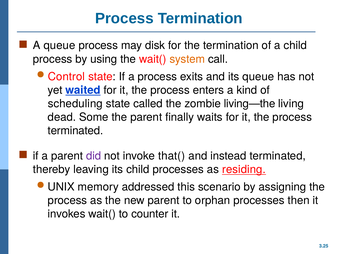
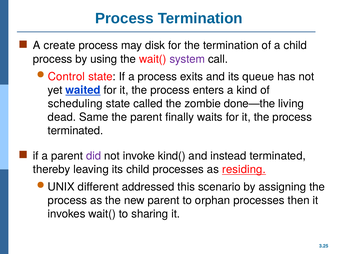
A queue: queue -> create (59, 45)
system colour: orange -> purple (187, 59)
living—the: living—the -> done—the (250, 103)
Some: Some -> Same (94, 117)
that(: that( -> kind( (172, 156)
memory: memory -> different (98, 187)
counter: counter -> sharing (150, 214)
